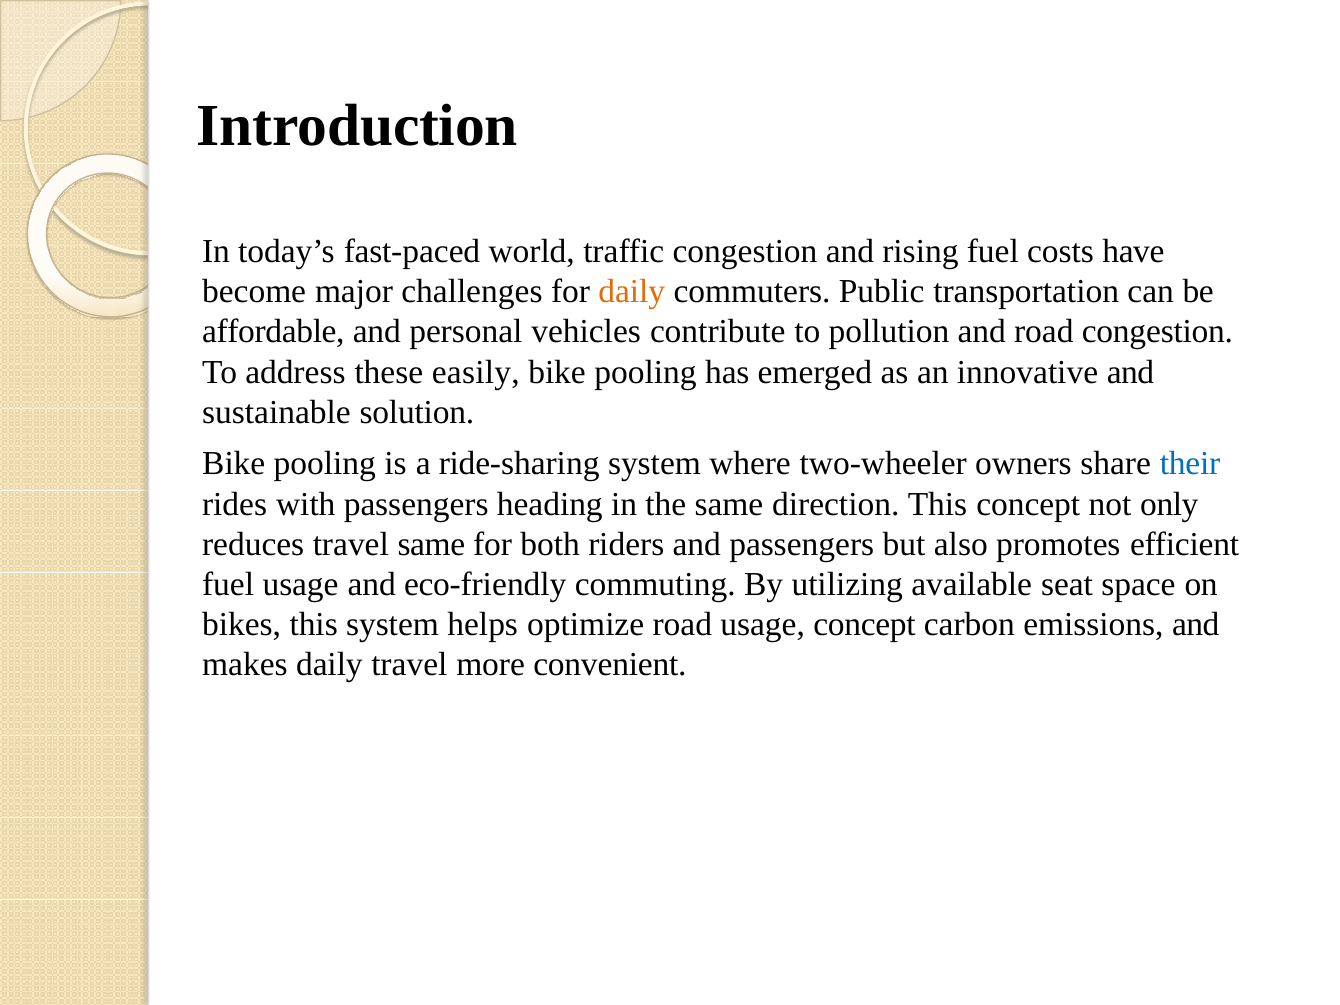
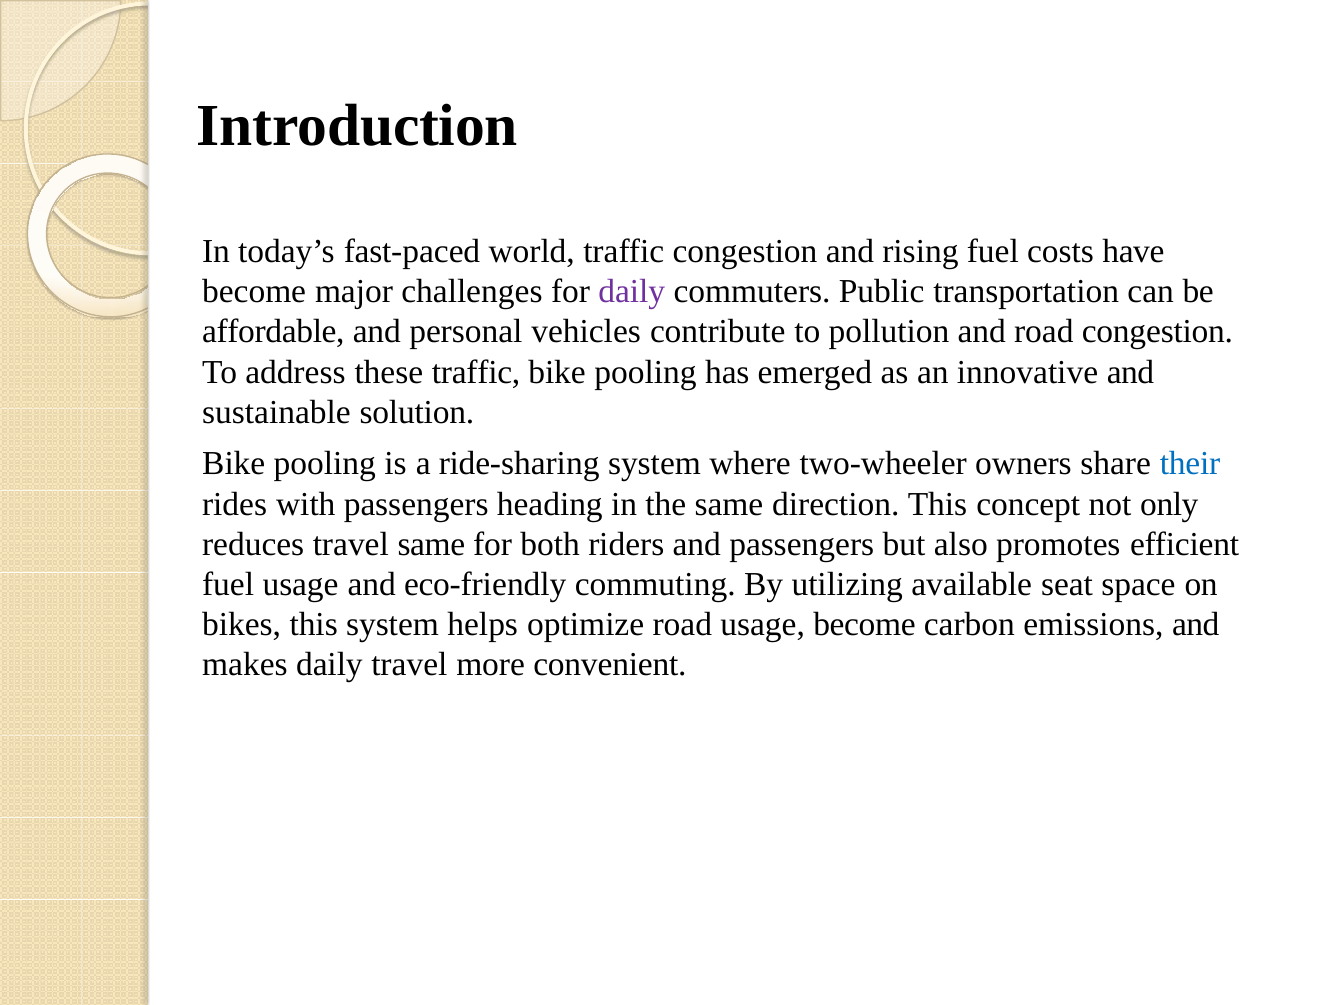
daily colour: orange -> purple (632, 292)
these easily: easily -> traffic (476, 372)
usage concept: concept -> become (865, 625)
